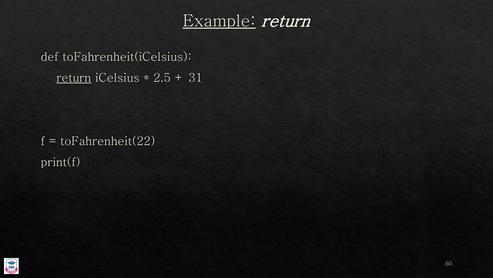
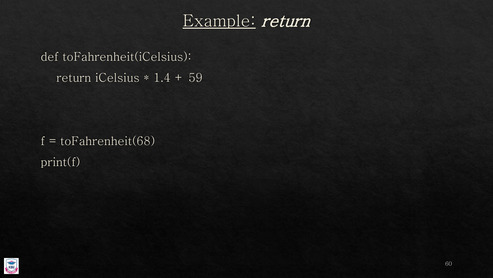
return underline: present -> none (74, 78)
2.5: 2.5 -> 1.4 (162, 78)
31: 31 -> 59 (195, 78)
toFahrenheit(22: toFahrenheit(22 -> toFahrenheit(68 (108, 141)
